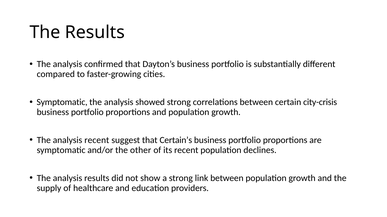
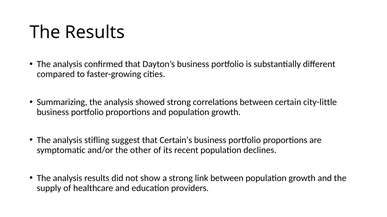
Symptomatic: Symptomatic -> Summarizing (62, 102)
city-crisis: city-crisis -> city-little (320, 102)
analysis recent: recent -> stifling (97, 141)
